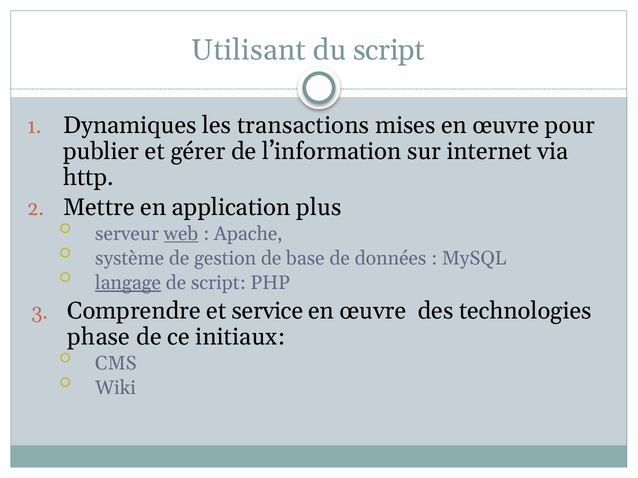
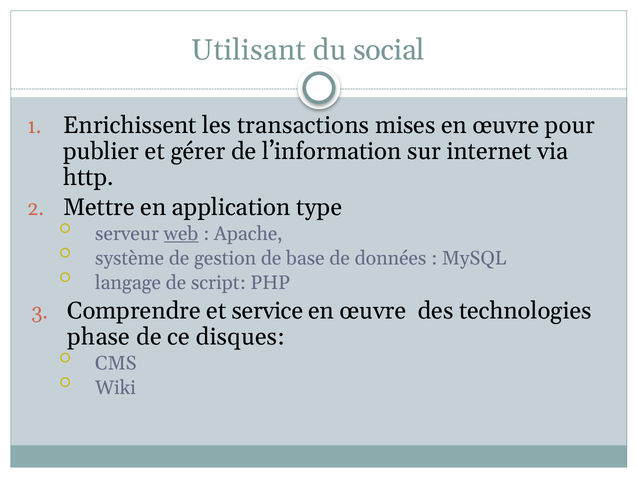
du script: script -> social (389, 50)
Dynamiques: Dynamiques -> Enrichissent (130, 126)
plus: plus -> type (319, 208)
langage underline: present -> none (128, 283)
initiaux: initiaux -> disques (240, 337)
